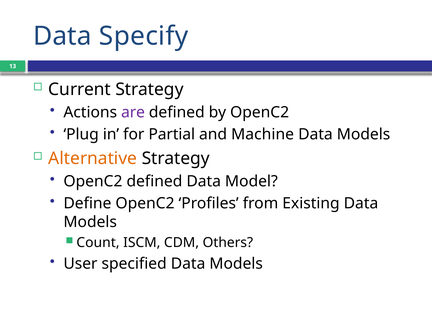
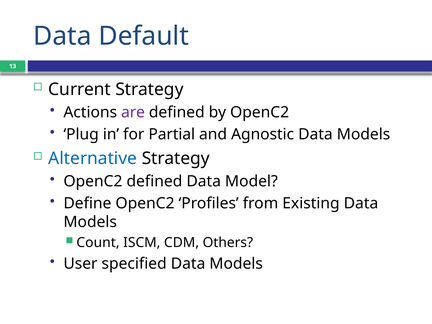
Specify: Specify -> Default (144, 36)
Machine: Machine -> Agnostic (263, 134)
Alternative colour: orange -> blue (93, 158)
